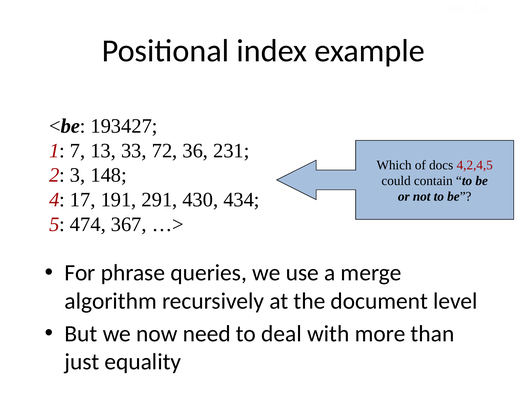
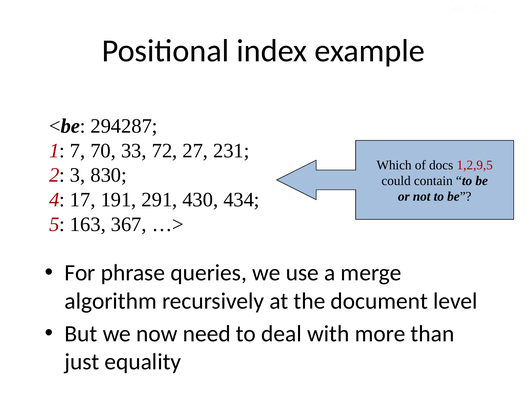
193427: 193427 -> 294287 (124, 126)
13: 13 -> 70 (103, 151)
36: 36 -> 27 (195, 151)
4,2,4,5: 4,2,4,5 -> 1,2,9,5 (475, 165)
148: 148 -> 830 (109, 175)
474: 474 -> 163 (88, 225)
